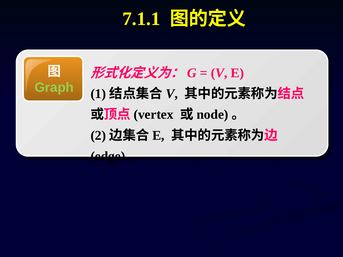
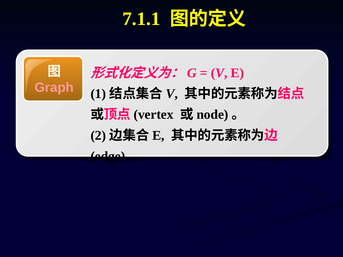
Graph colour: light green -> pink (54, 88)
